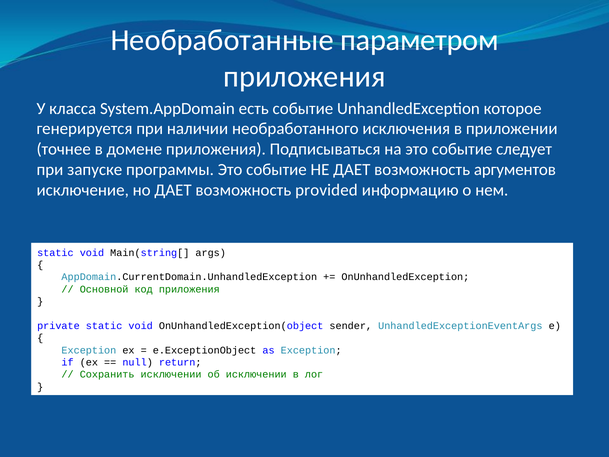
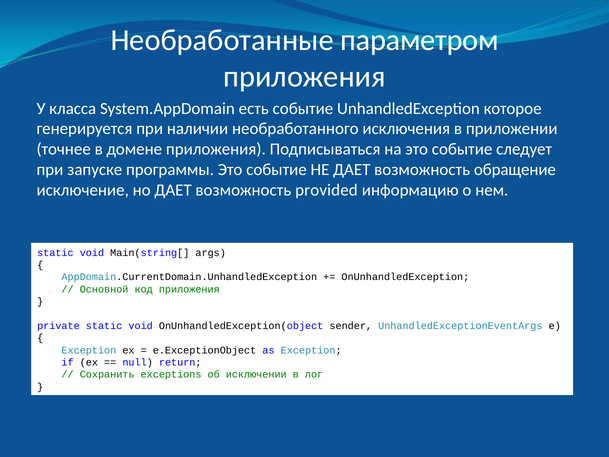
аргументов: аргументов -> обращение (515, 169)
Сохранить исключении: исключении -> exceptions (171, 374)
